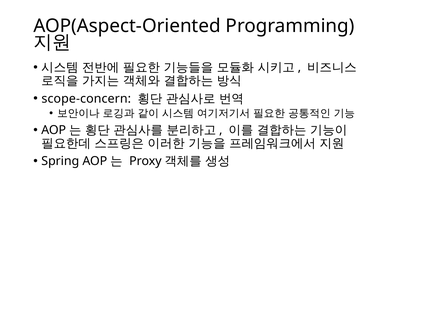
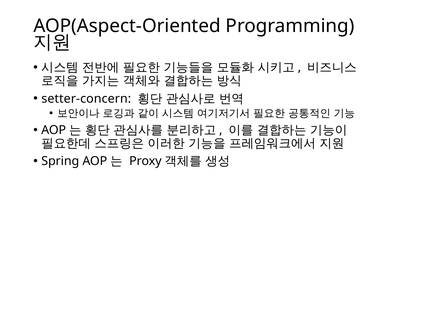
scope-concern: scope-concern -> setter-concern (86, 99)
